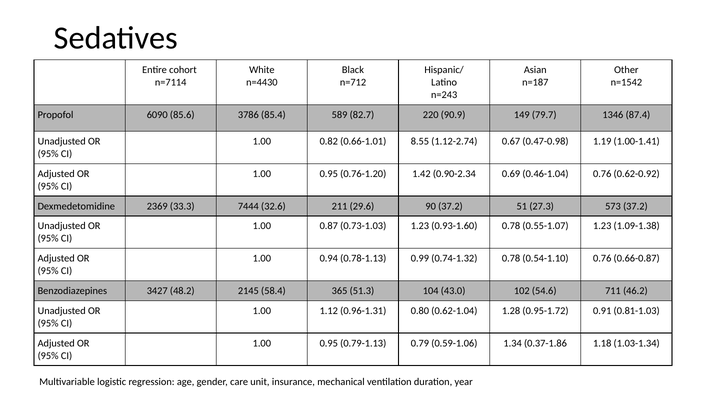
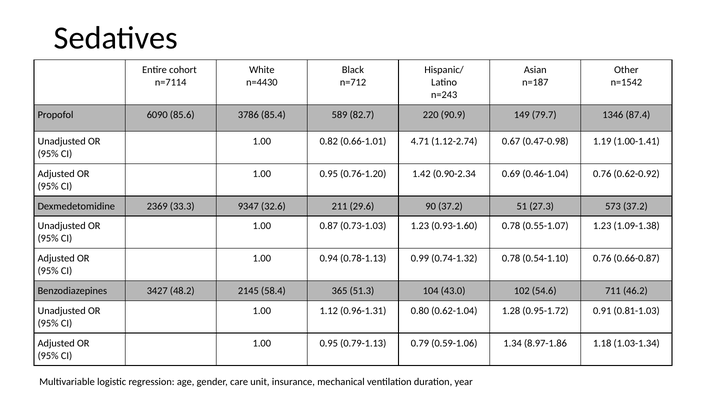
8.55: 8.55 -> 4.71 (420, 141)
7444: 7444 -> 9347 (248, 206)
0.37-1.86: 0.37-1.86 -> 8.97-1.86 (545, 343)
